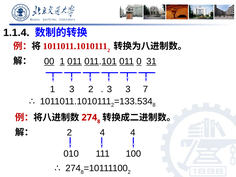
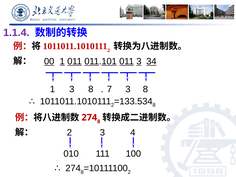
1.1.4 colour: black -> purple (16, 33)
31: 31 -> 34 (151, 61)
011 0: 0 -> 3 (139, 61)
1 2: 2 -> 8 (91, 89)
3 7: 7 -> 8 (145, 89)
3 3: 3 -> 7 (109, 89)
2 4: 4 -> 3 (102, 133)
